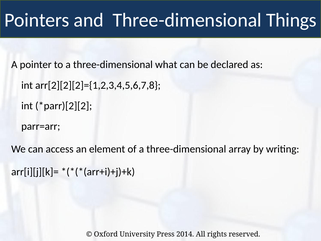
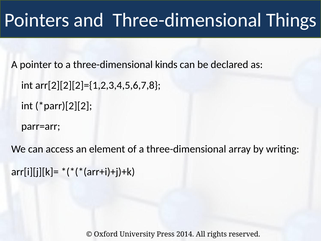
what: what -> kinds (166, 65)
